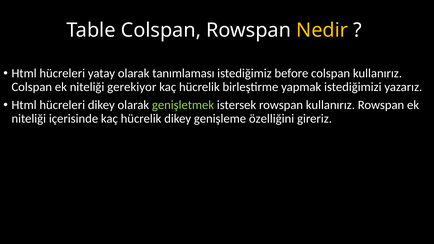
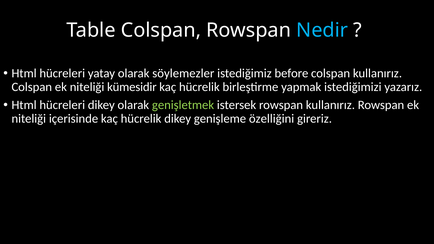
Nedir colour: yellow -> light blue (322, 30)
tanımlaması: tanımlaması -> söylemezler (183, 73)
gerekiyor: gerekiyor -> kümesidir (132, 87)
